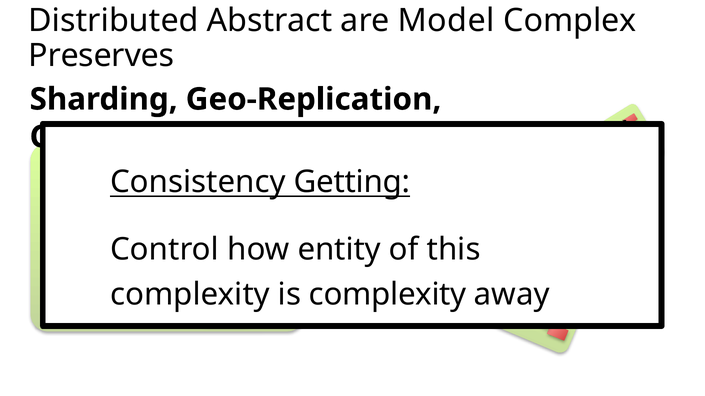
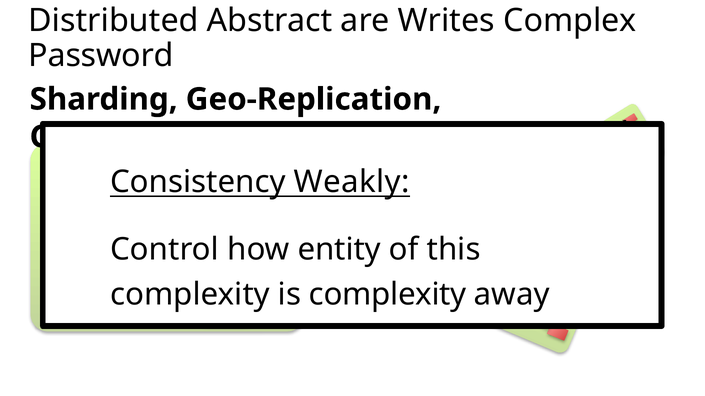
Model: Model -> Writes (446, 21)
Preserves: Preserves -> Password (101, 56)
Getting: Getting -> Weakly (352, 182)
